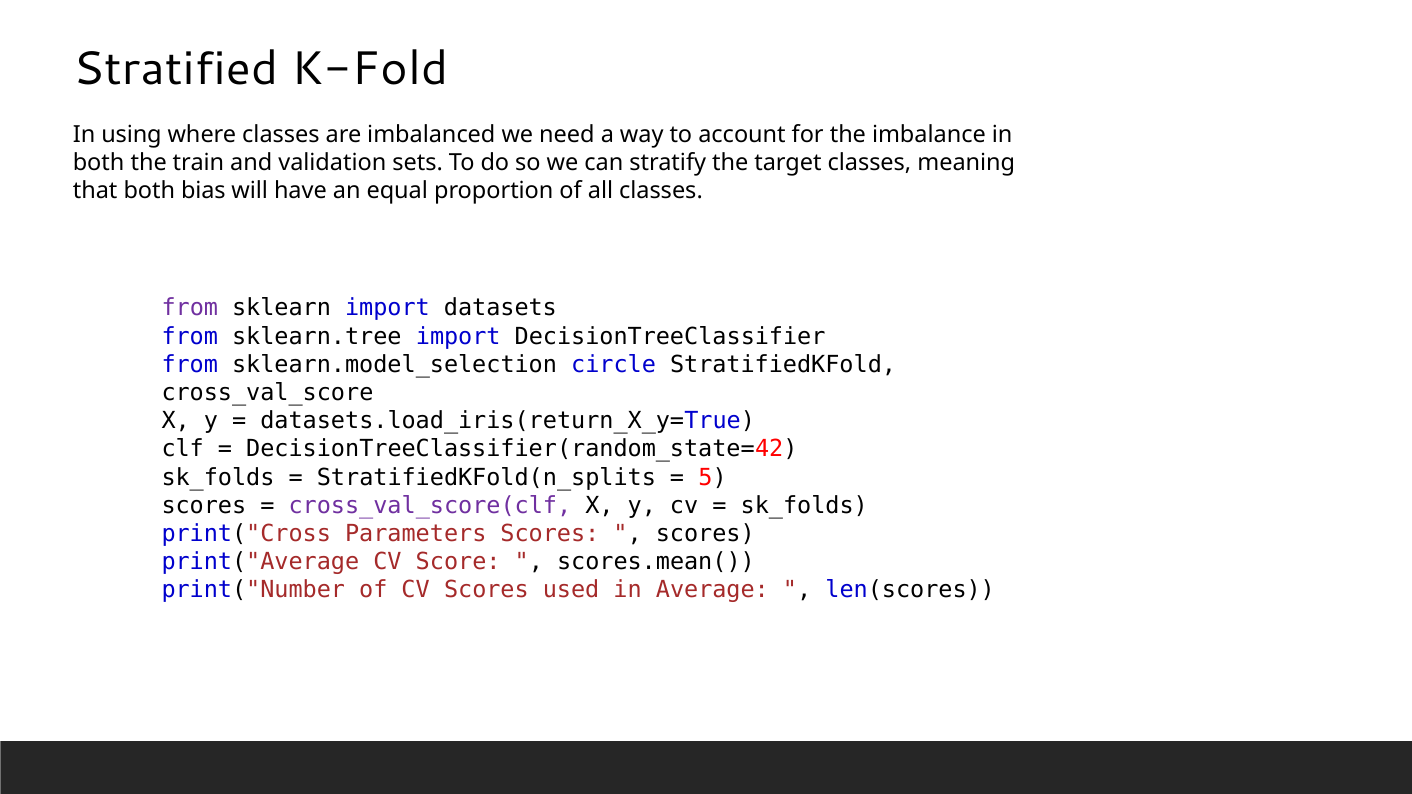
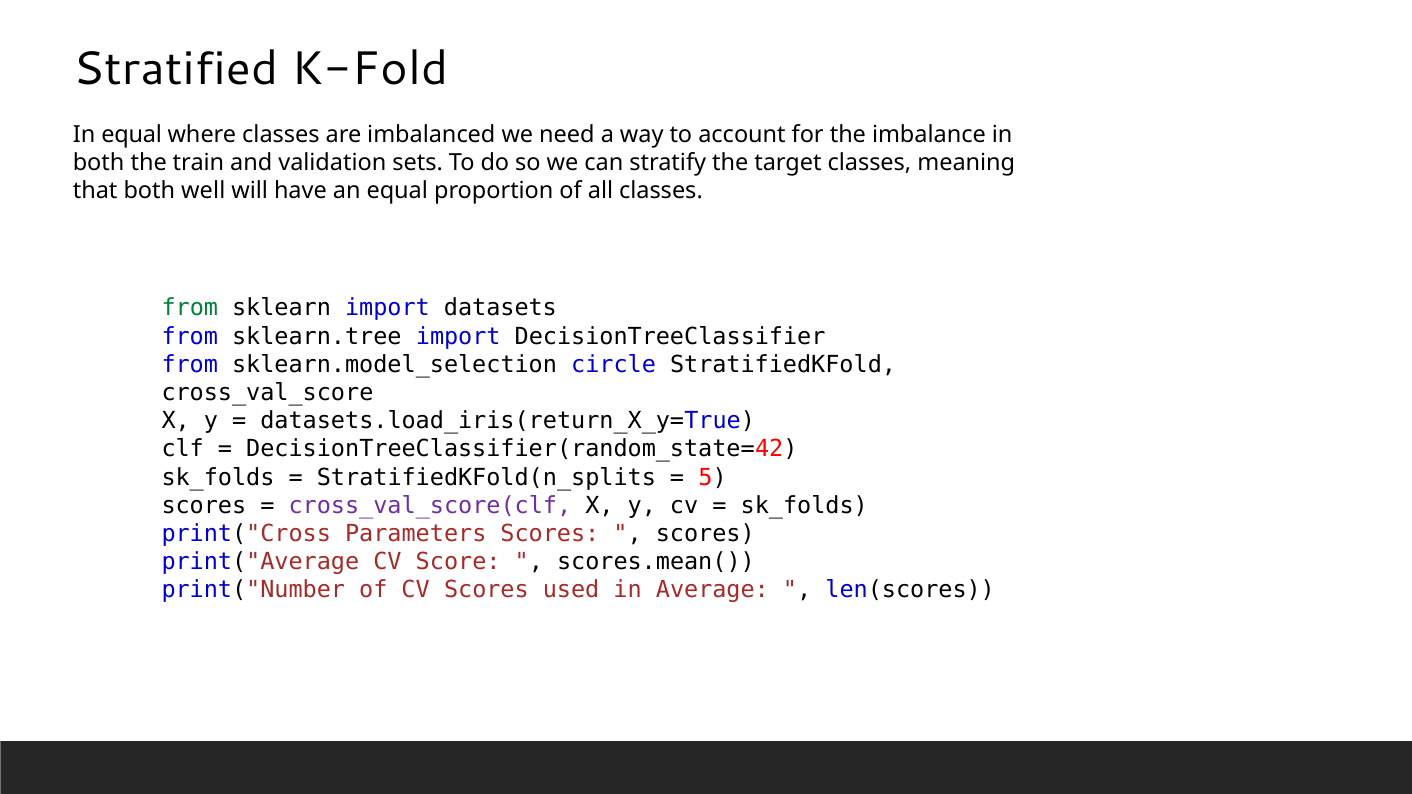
In using: using -> equal (132, 135)
bias: bias -> well (203, 191)
from colour: purple -> green (190, 308)
